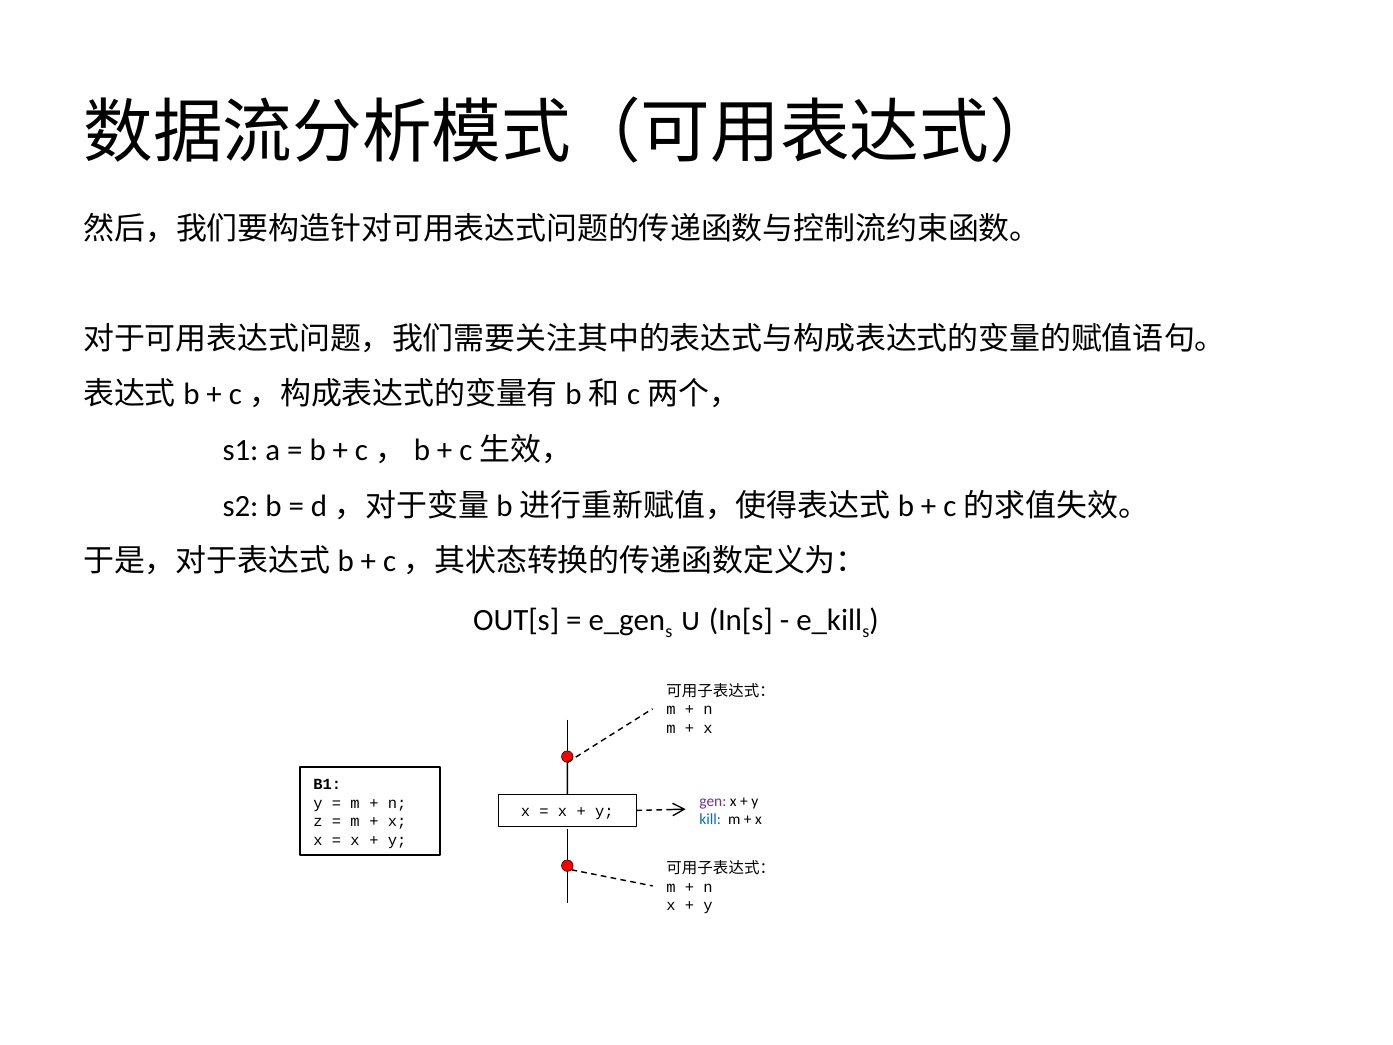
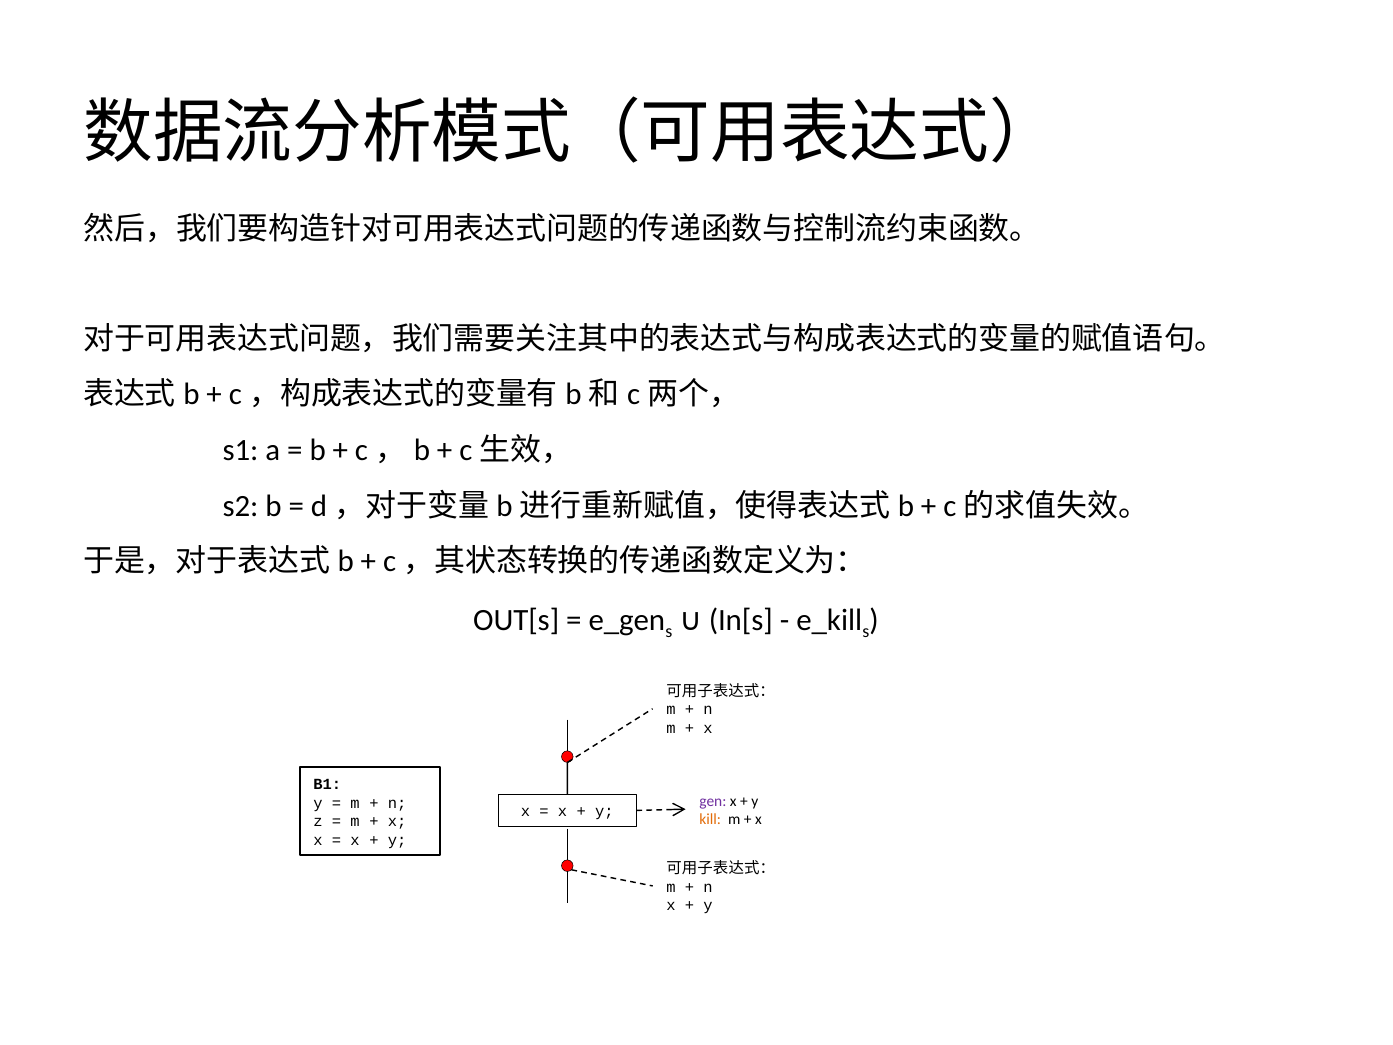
kill colour: blue -> orange (710, 819)
